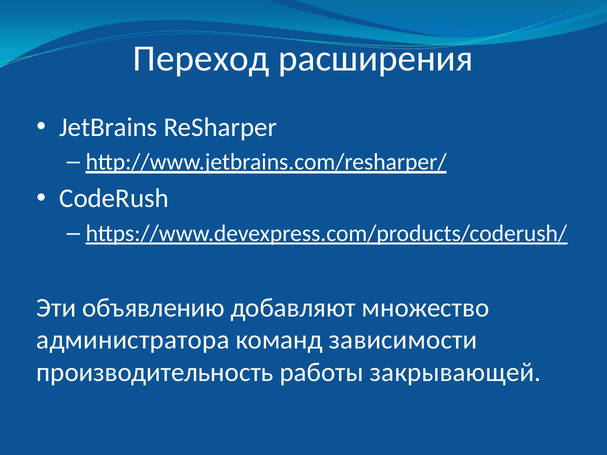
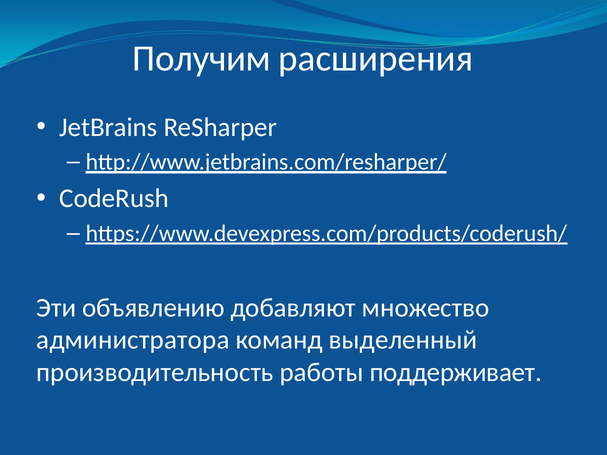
Переход: Переход -> Получим (202, 59)
зависимости: зависимости -> выделенный (403, 340)
закрывающей: закрывающей -> поддерживает (456, 373)
